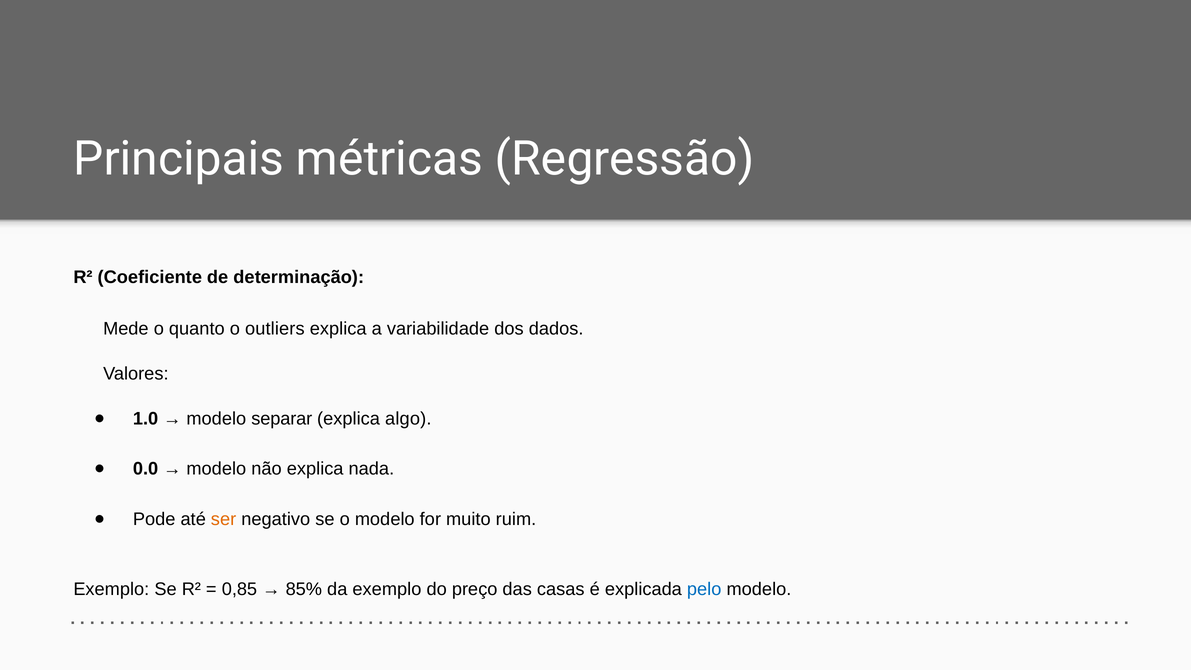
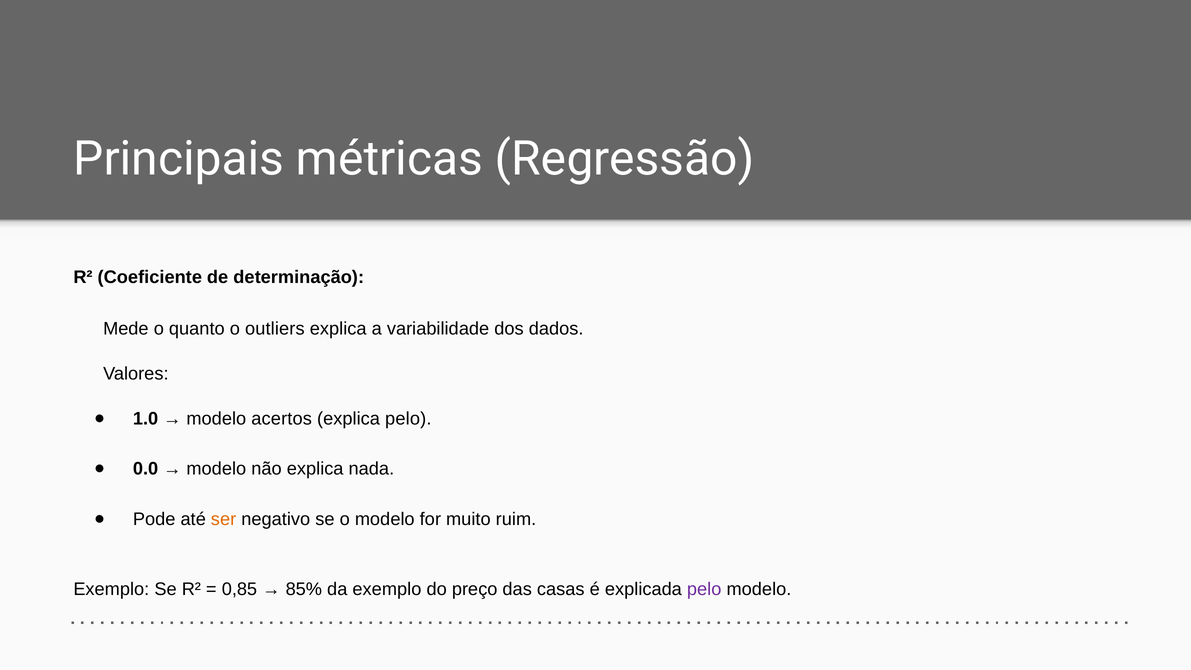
separar: separar -> acertos (282, 419)
explica algo: algo -> pelo (408, 419)
pelo colour: blue -> purple (704, 589)
